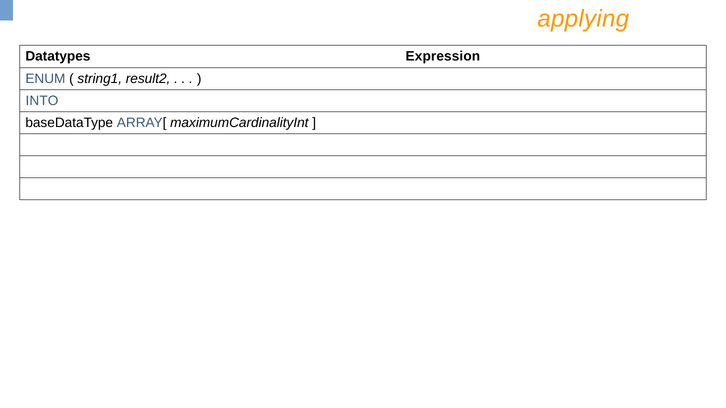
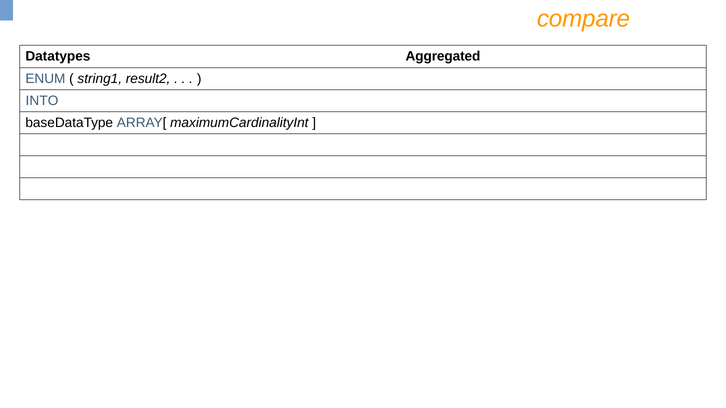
applying: applying -> compare (583, 19)
Expression: Expression -> Aggregated (443, 56)
